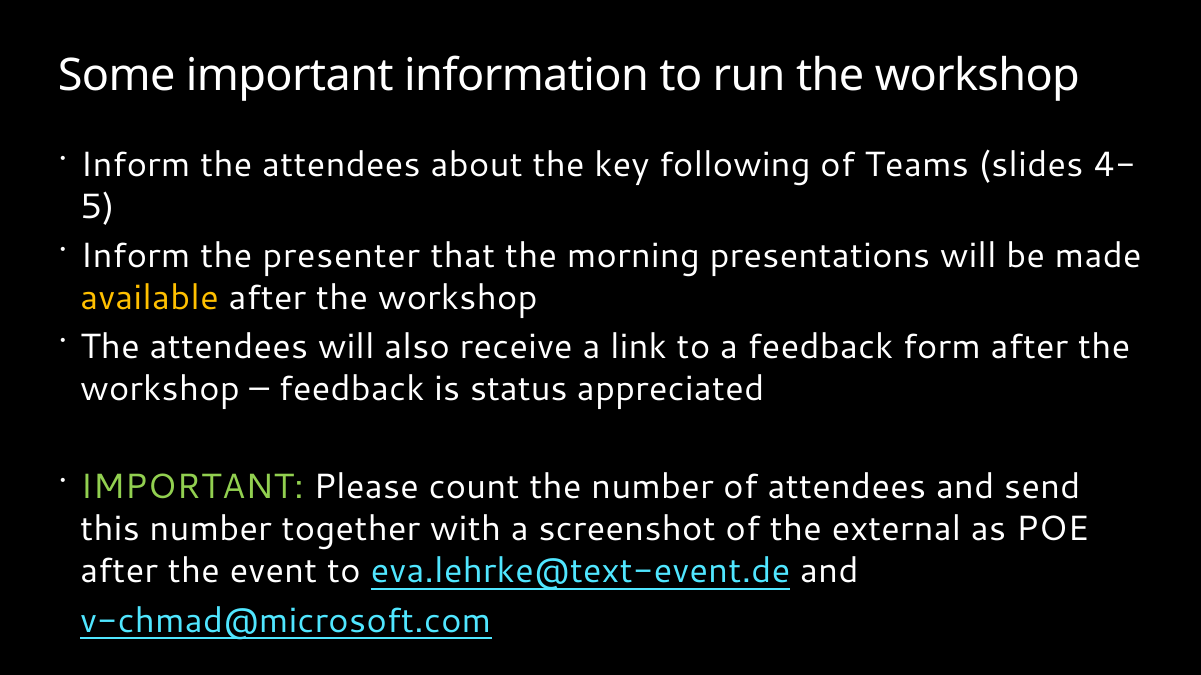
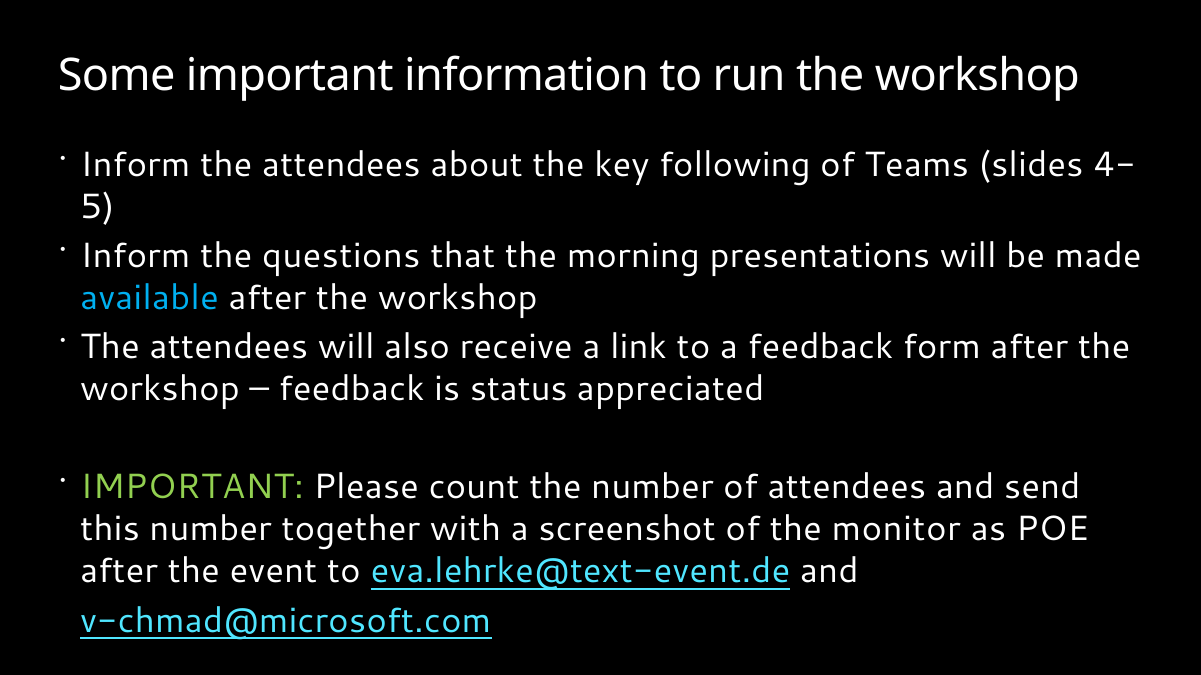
presenter: presenter -> questions (341, 256)
available colour: yellow -> light blue (149, 298)
external: external -> monitor (896, 529)
